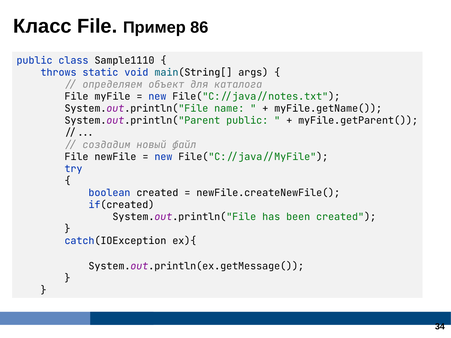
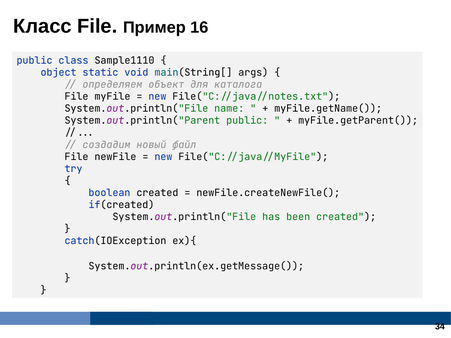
86: 86 -> 16 (199, 27)
throws: throws -> object (59, 73)
